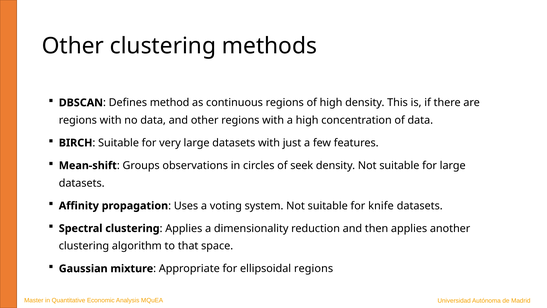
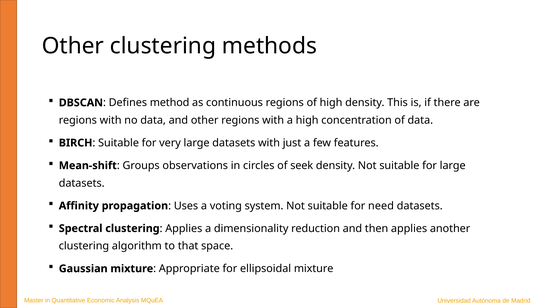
knife: knife -> need (381, 206)
ellipsoidal regions: regions -> mixture (314, 268)
